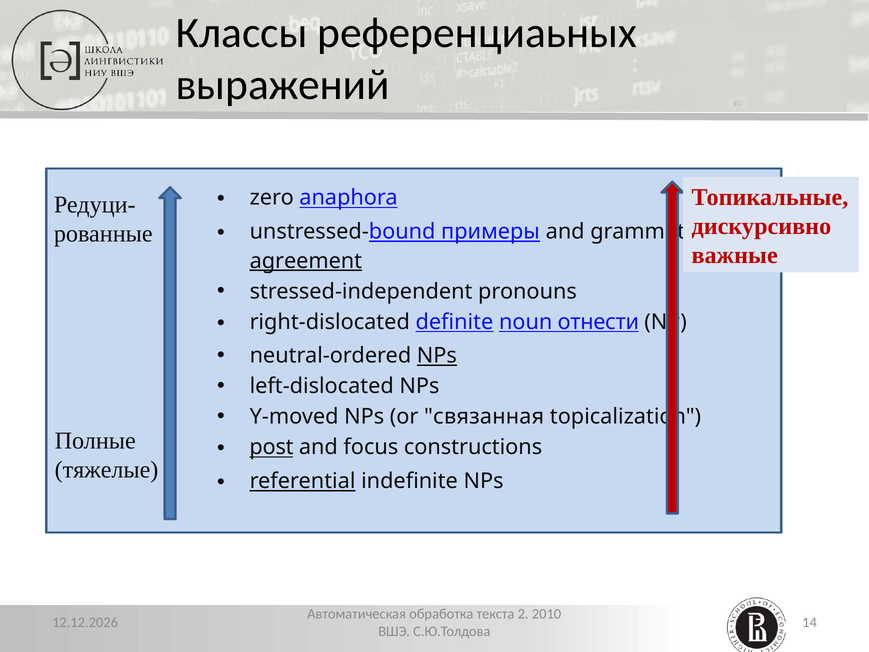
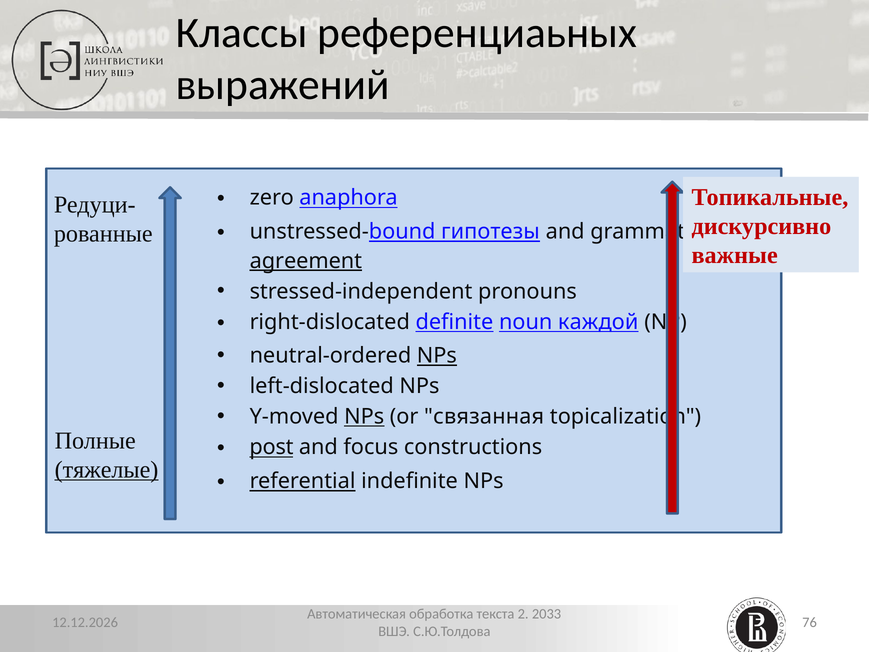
примеры: примеры -> гипотезы (490, 231)
отнести: отнести -> каждой (598, 322)
NPs underline: none -> present (364, 416)
тяжелые underline: none -> present (106, 469)
2010: 2010 -> 2033 (547, 614)
14: 14 -> 76 (810, 622)
